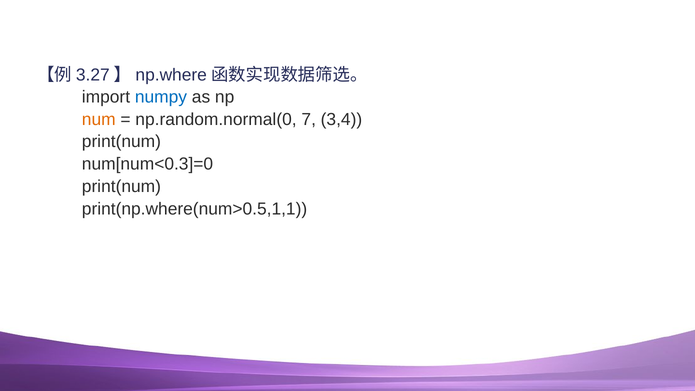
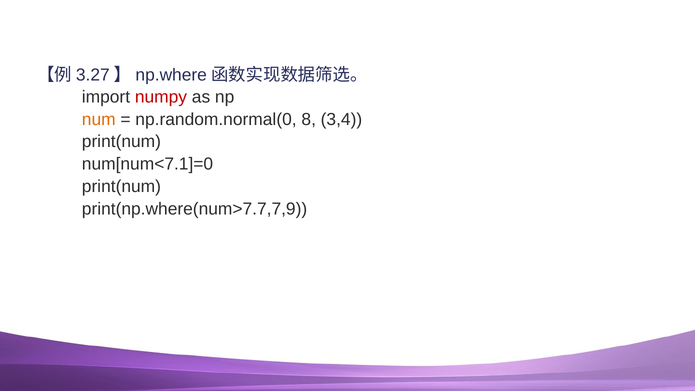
numpy colour: blue -> red (161, 97)
7: 7 -> 8 (309, 119)
num[num<0.3]=0: num[num<0.3]=0 -> num[num<7.1]=0 (147, 164)
print(np.where(num>0.5,1,1: print(np.where(num>0.5,1,1 -> print(np.where(num>7.7,7,9 (195, 209)
